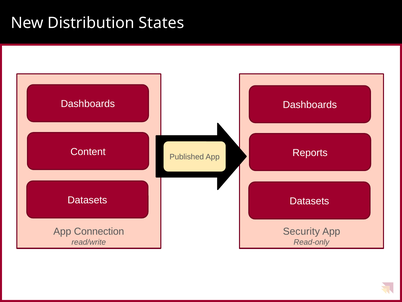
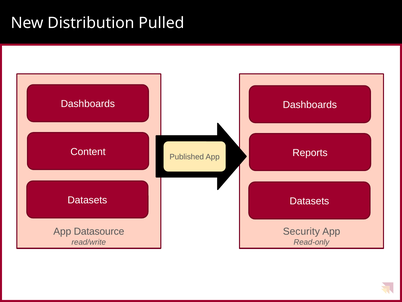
States: States -> Pulled (161, 23)
Connection: Connection -> Datasource (99, 231)
